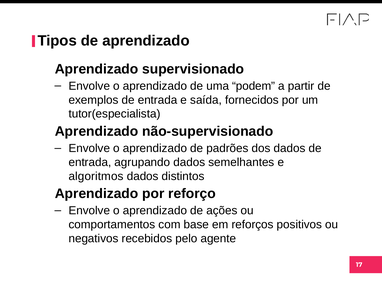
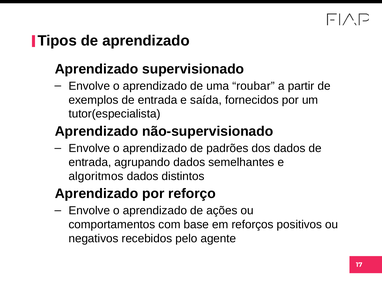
podem: podem -> roubar (254, 86)
